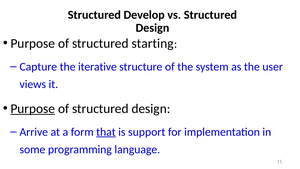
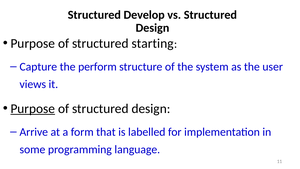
iterative: iterative -> perform (97, 67)
that underline: present -> none (106, 132)
support: support -> labelled (147, 132)
